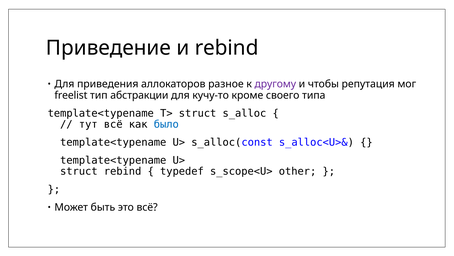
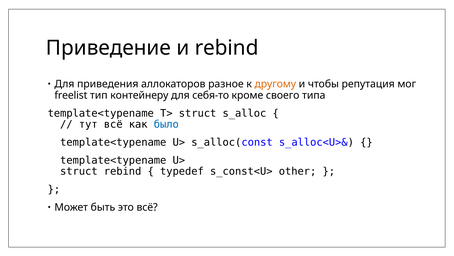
другому colour: purple -> orange (275, 84)
абстракции: абстракции -> контейнеру (139, 95)
кучу-то: кучу-то -> себя-то (211, 95)
s_scope<U>: s_scope<U> -> s_const<U> (241, 171)
